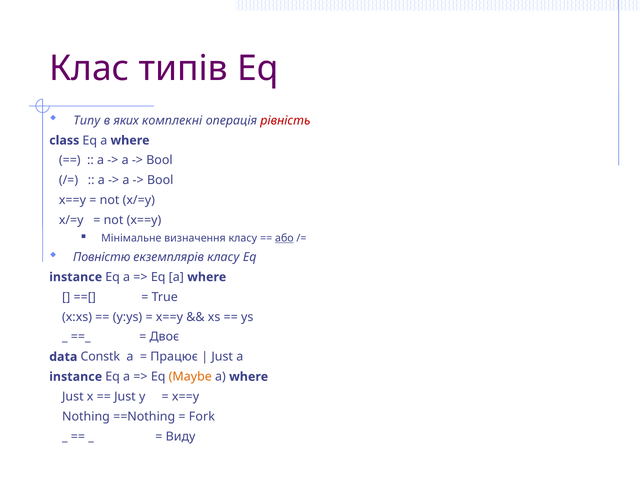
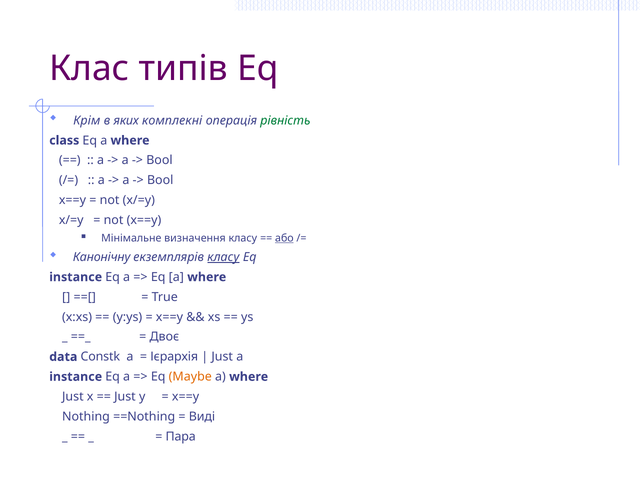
Типу: Типу -> Крім (87, 120)
рівність colour: red -> green (285, 120)
Повністю: Повністю -> Канонічну (102, 257)
класу underline: none -> present (223, 257)
Працює: Працює -> Ієрархія (174, 357)
Fork: Fork -> Виді (202, 417)
Виду: Виду -> Пара (181, 437)
